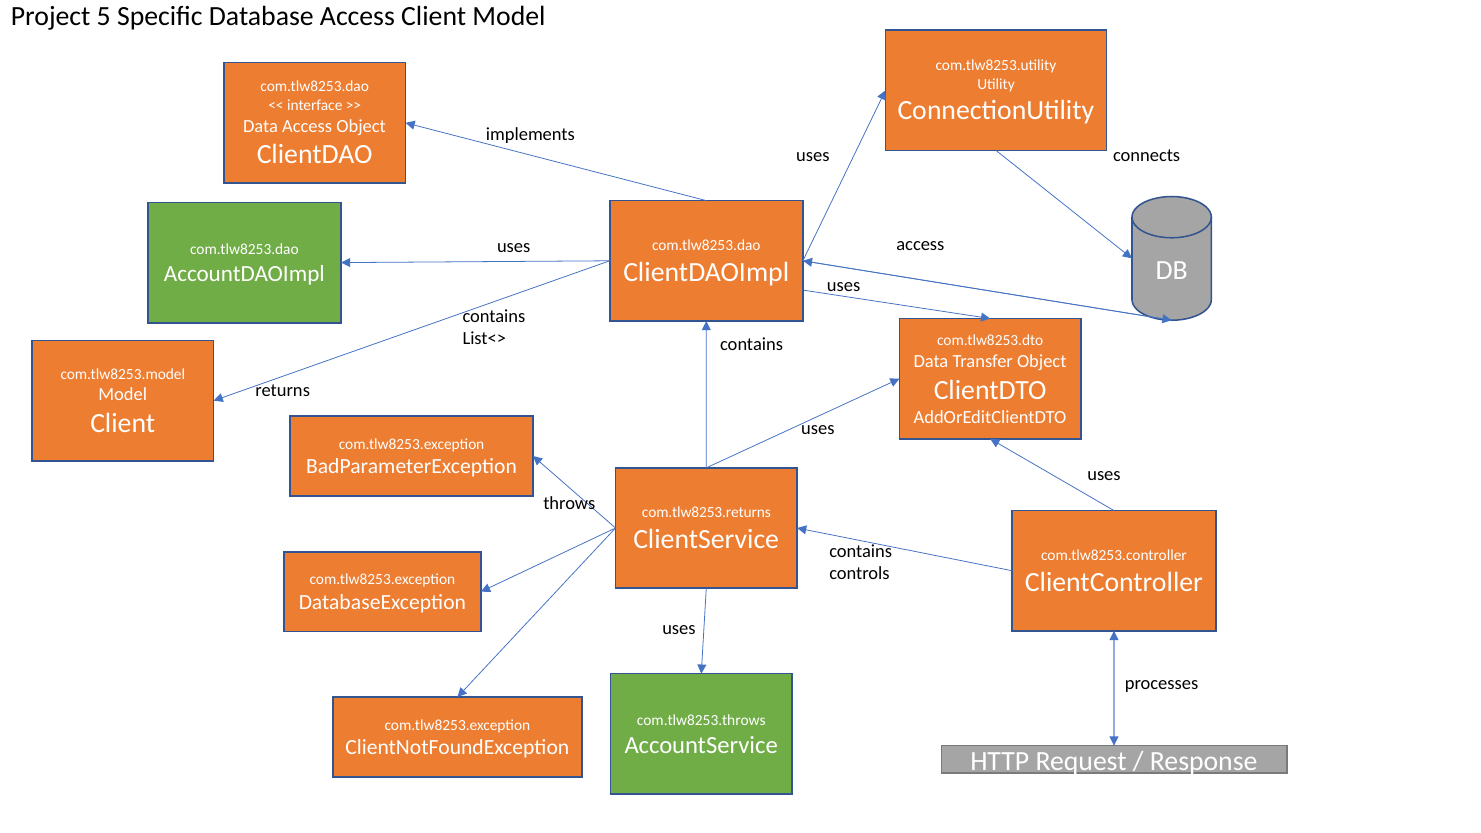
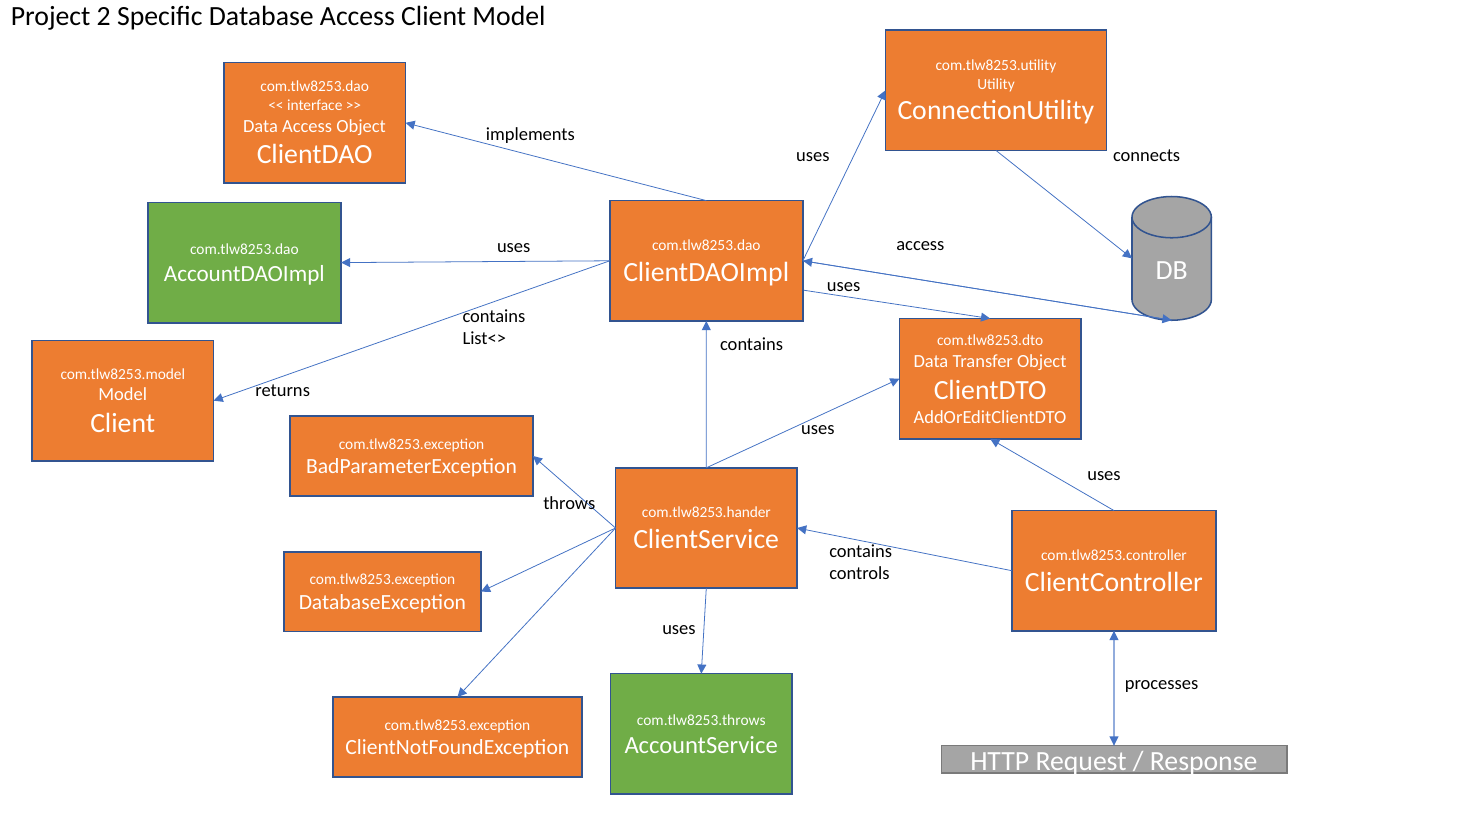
5: 5 -> 2 (104, 17)
com.tlw8253.returns: com.tlw8253.returns -> com.tlw8253.hander (706, 512)
